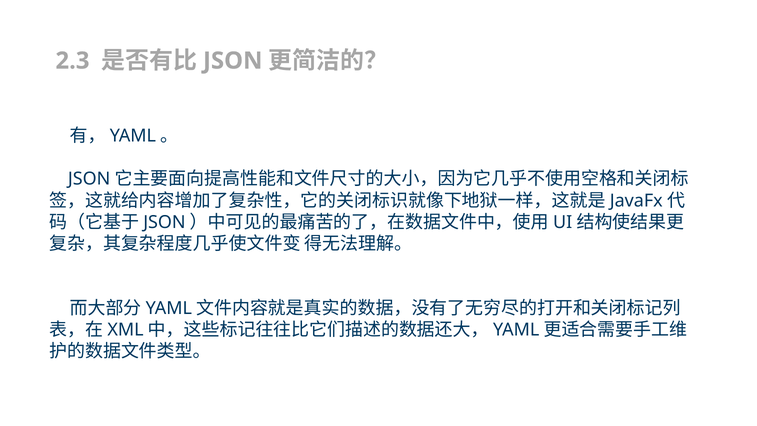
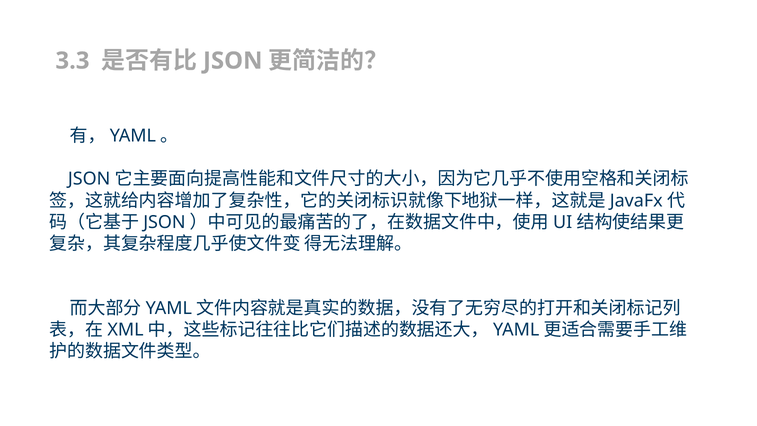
2.3: 2.3 -> 3.3 (72, 61)
